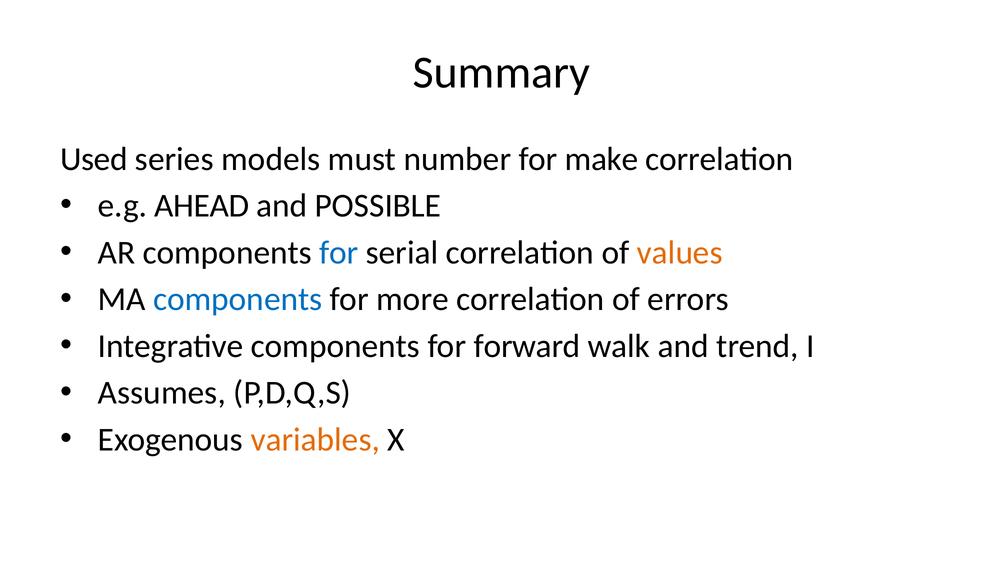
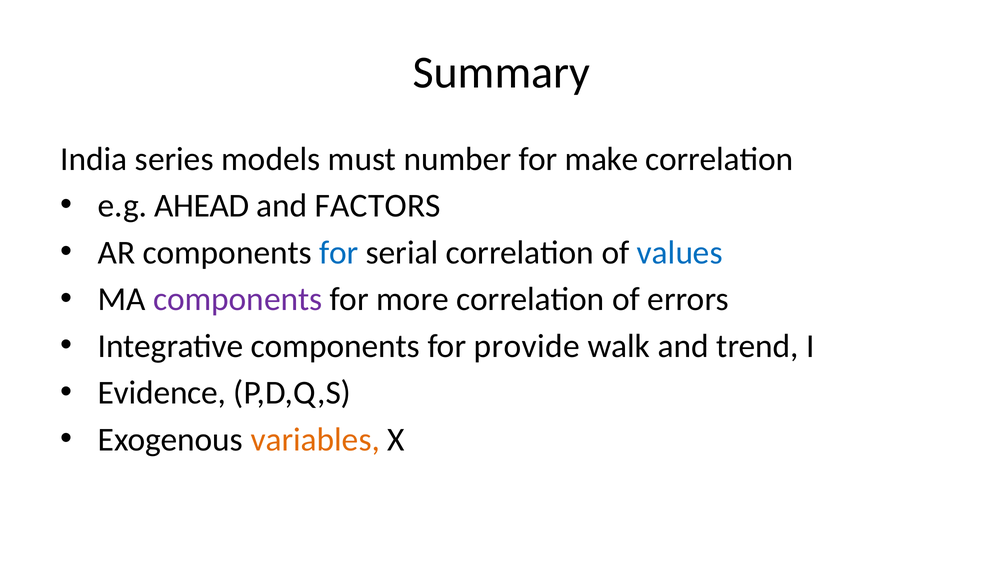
Used: Used -> India (94, 159)
POSSIBLE: POSSIBLE -> FACTORS (378, 206)
values colour: orange -> blue (680, 253)
components colour: blue -> purple (238, 299)
forward: forward -> provide (527, 346)
Assumes: Assumes -> Evidence (162, 393)
